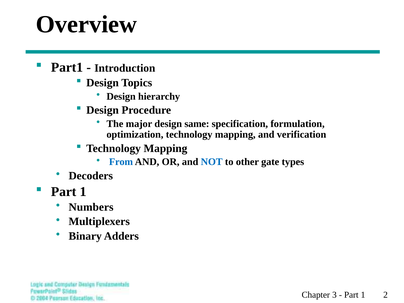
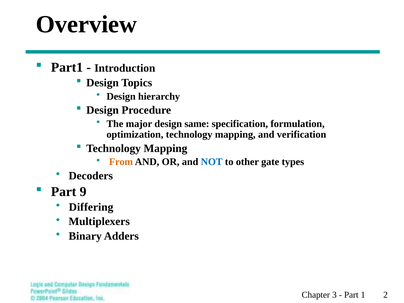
From colour: blue -> orange (121, 162)
1: 1 -> 9 (83, 192)
Numbers: Numbers -> Differing (91, 207)
